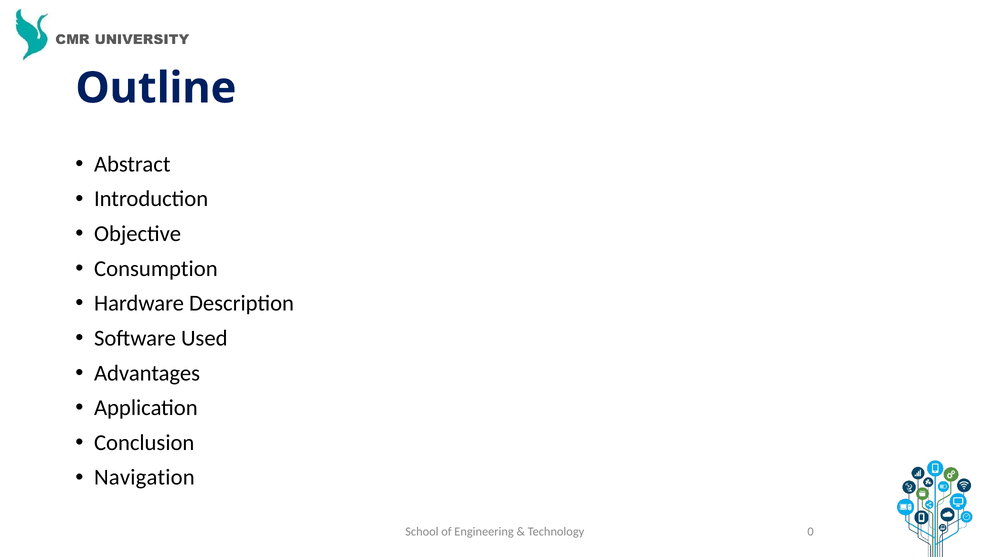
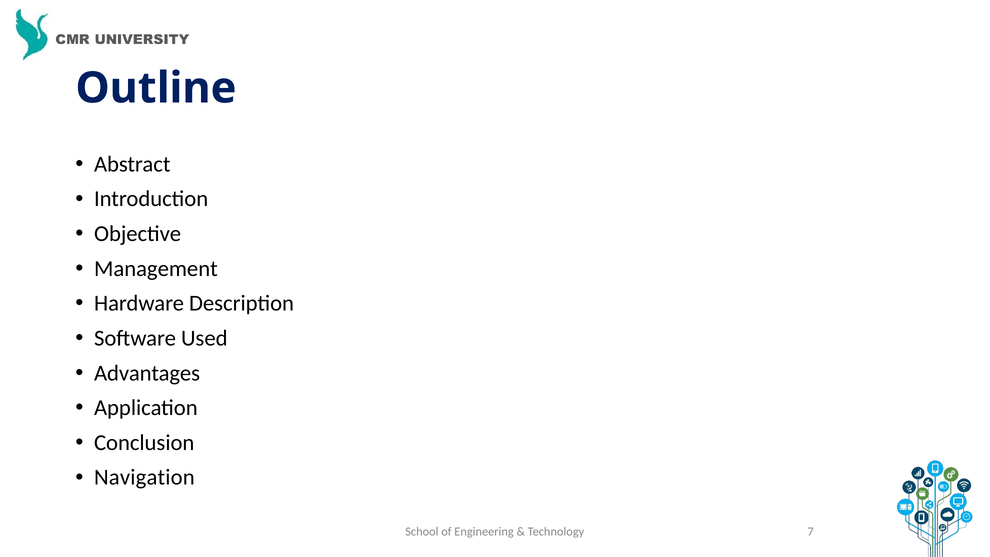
Consumption: Consumption -> Management (156, 268)
0: 0 -> 7 (811, 532)
